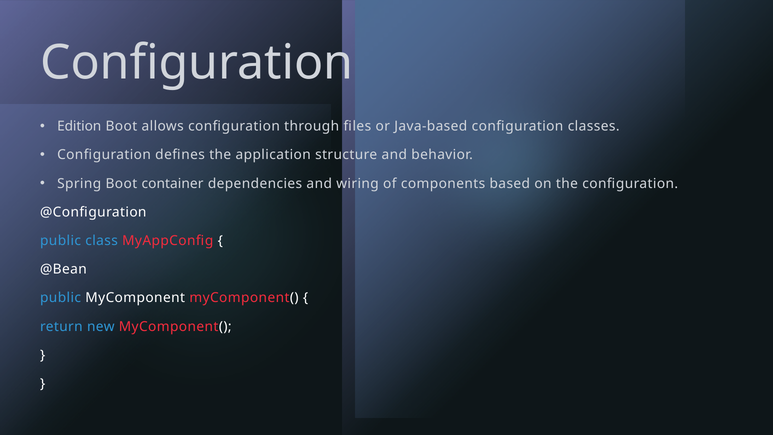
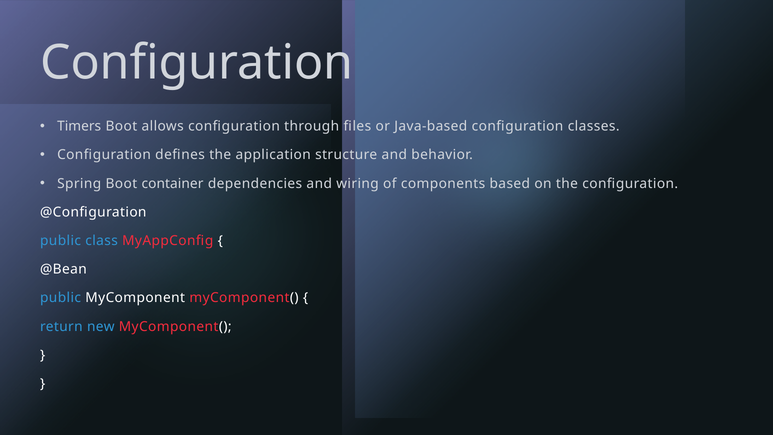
Edition: Edition -> Timers (79, 126)
